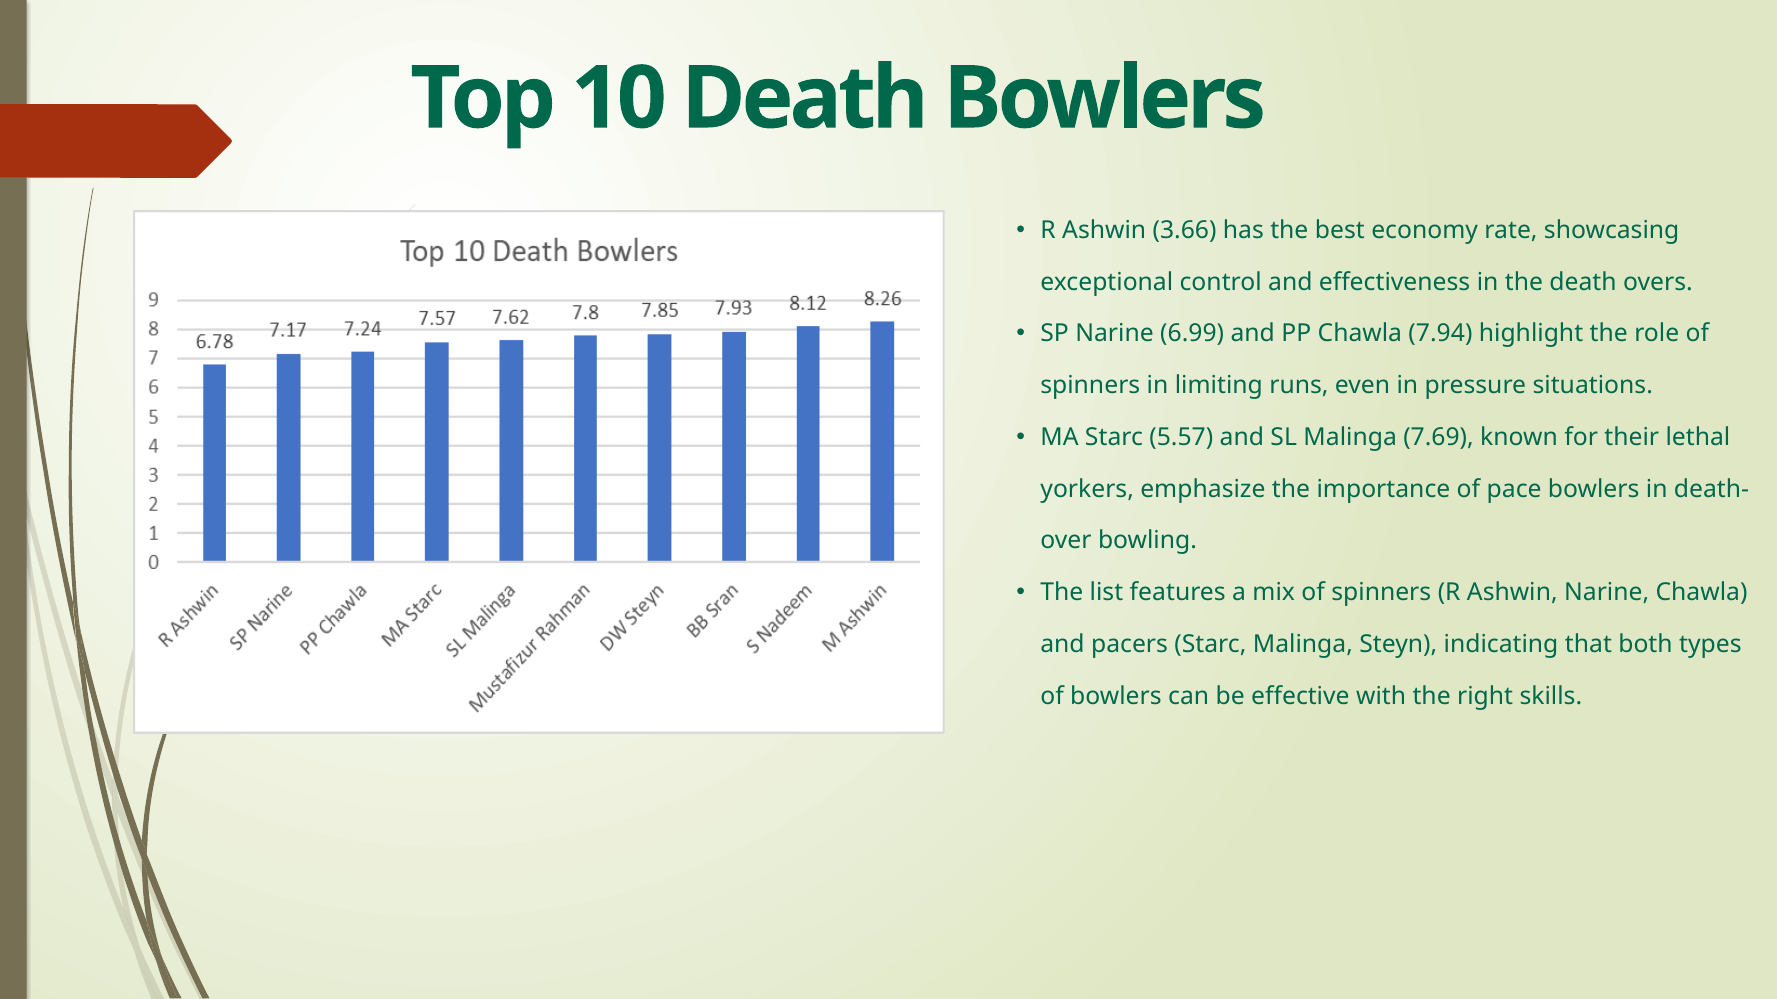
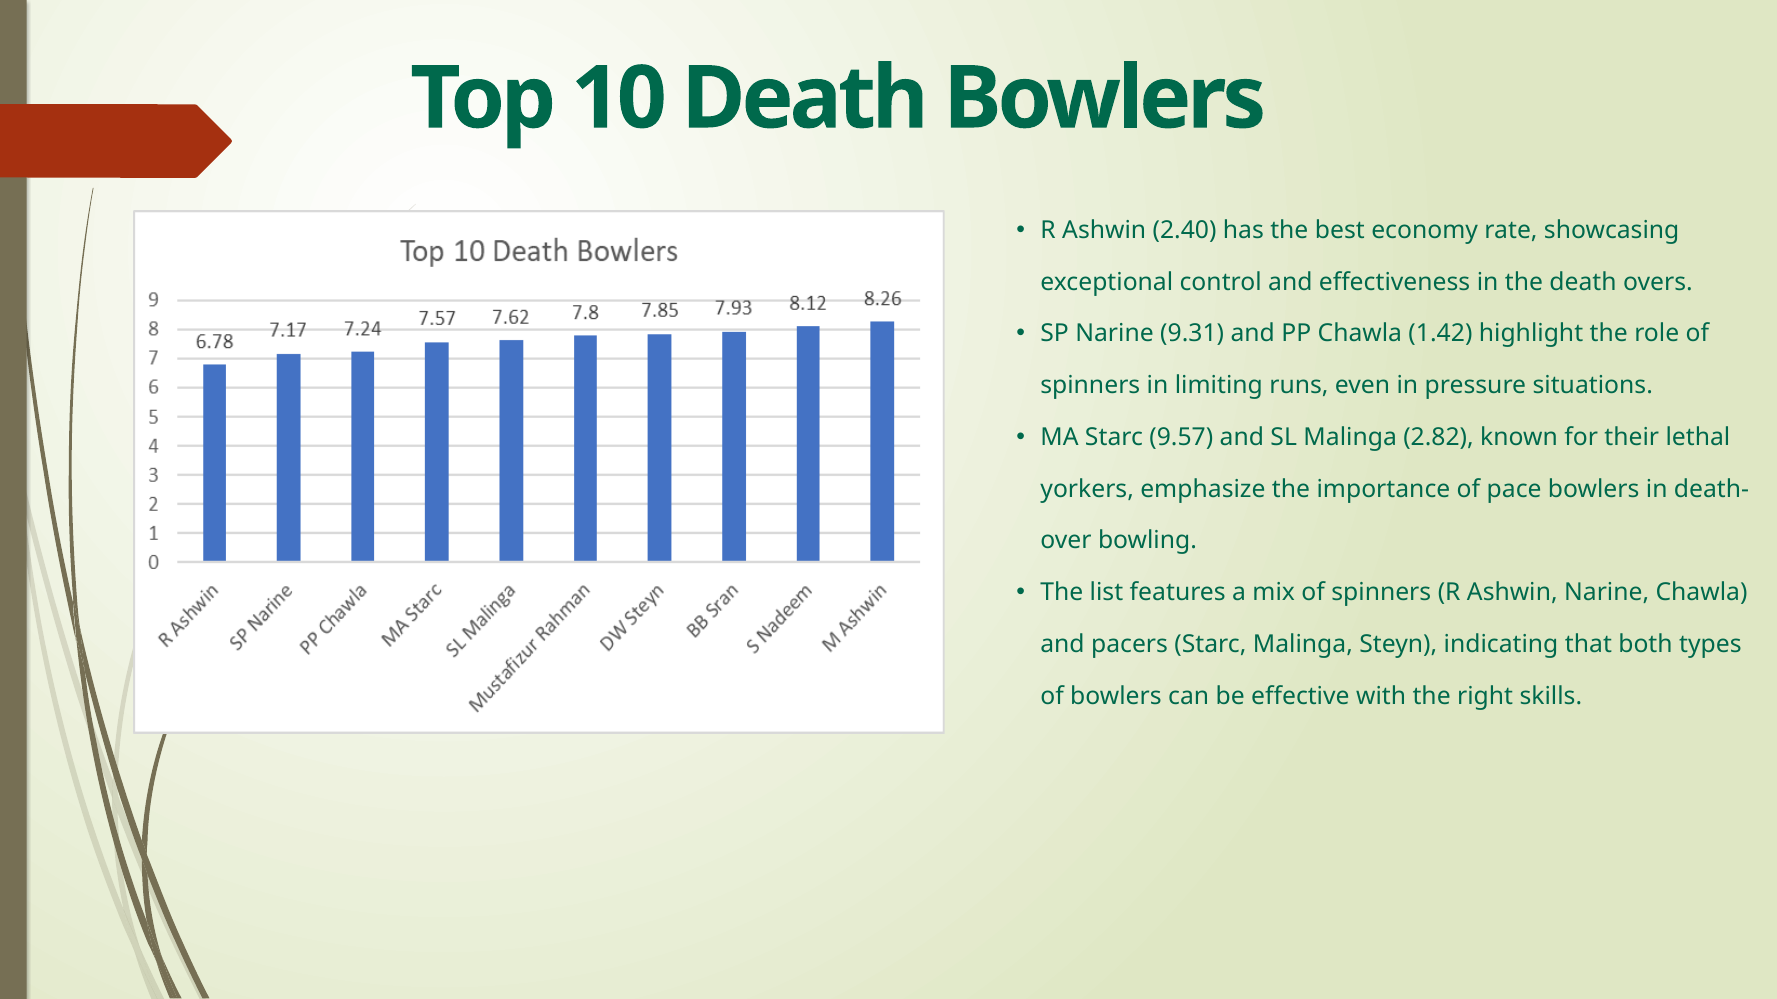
3.66: 3.66 -> 2.40 (1185, 230)
6.99: 6.99 -> 9.31 (1192, 334)
7.94: 7.94 -> 1.42 (1440, 334)
5.57: 5.57 -> 9.57 (1181, 438)
7.69: 7.69 -> 2.82 (1438, 438)
